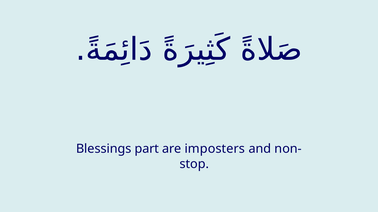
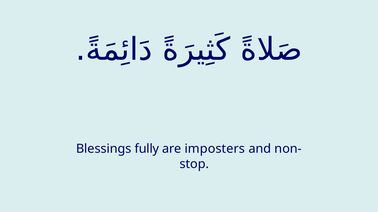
part: part -> fully (147, 149)
